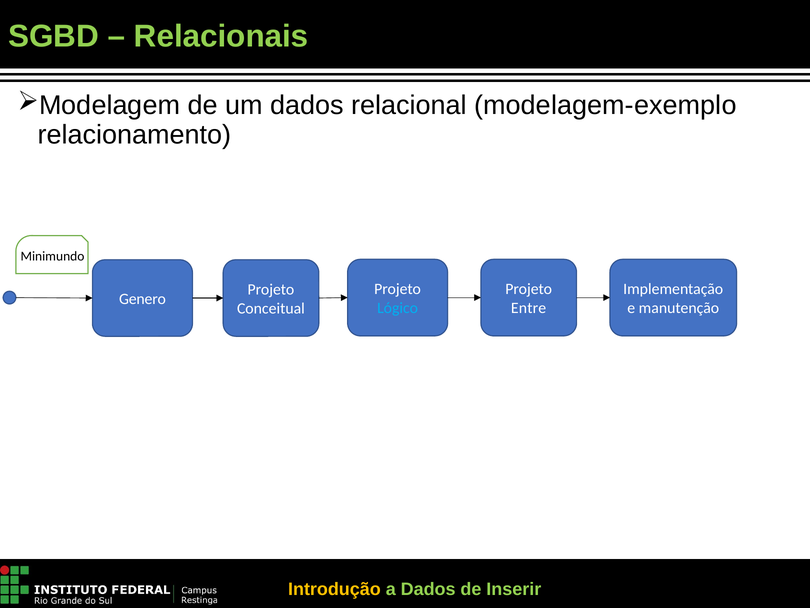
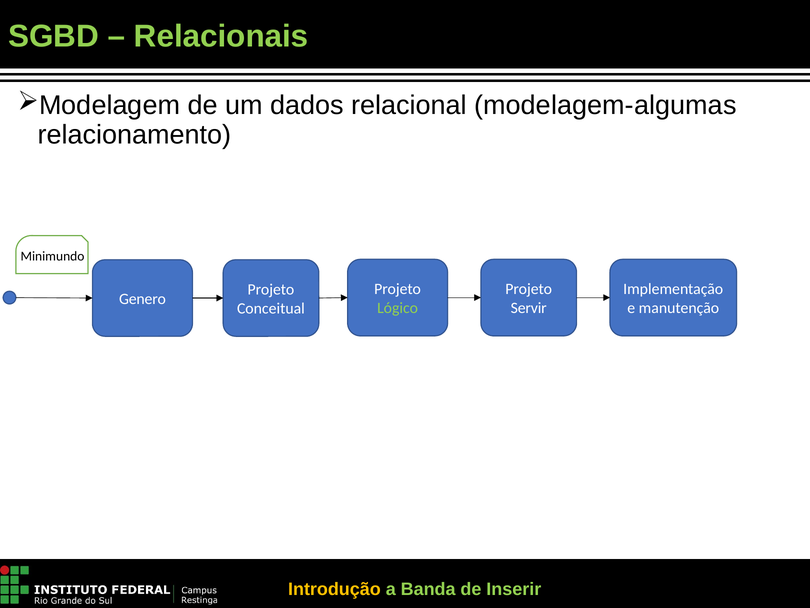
modelagem-exemplo: modelagem-exemplo -> modelagem-algumas (605, 105)
Lógico colour: light blue -> light green (398, 308)
Entre: Entre -> Servir (529, 308)
a Dados: Dados -> Banda (428, 589)
